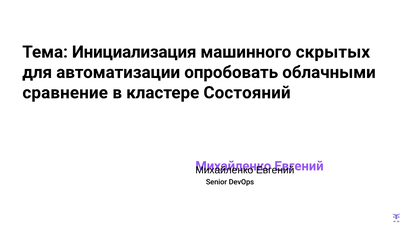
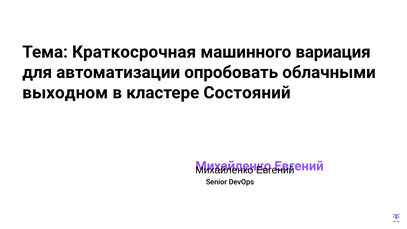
Инициализация: Инициализация -> Краткосрочная (134, 52)
скрытых: скрытых -> вариация (333, 52)
сравнение: сравнение -> выходном (65, 93)
